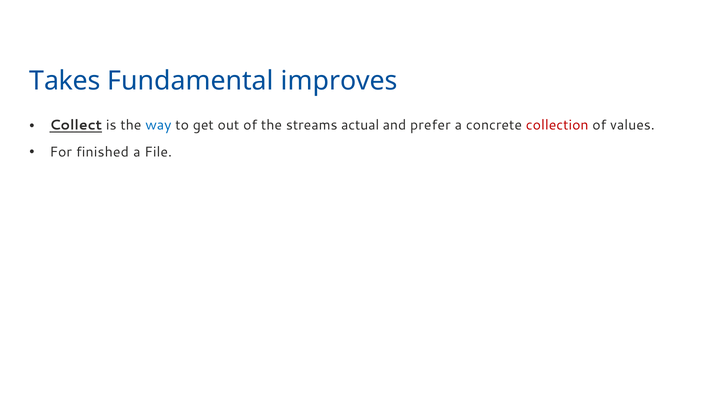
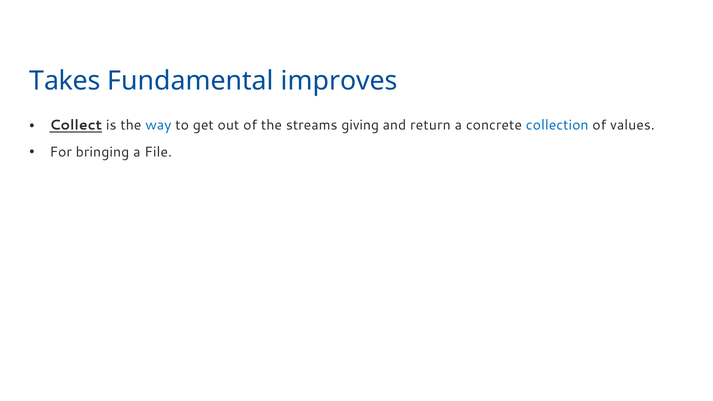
actual: actual -> giving (360, 125)
prefer: prefer -> return (430, 125)
collection colour: red -> blue (557, 125)
finished: finished -> bringing (103, 152)
